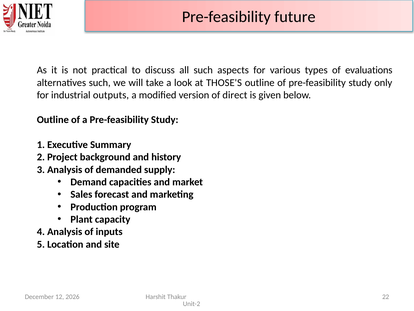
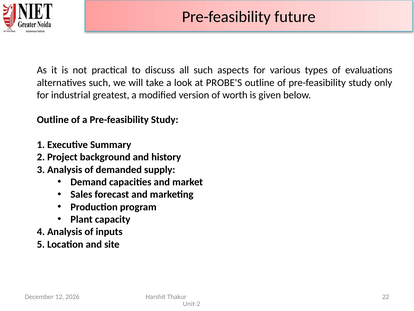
THOSE'S: THOSE'S -> PROBE'S (224, 82)
outputs: outputs -> greatest (111, 95)
direct: direct -> worth (235, 95)
